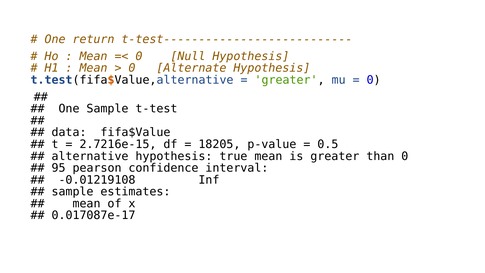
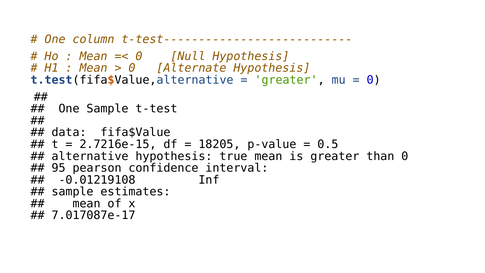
return: return -> column (93, 39)
0.017087e-17: 0.017087e-17 -> 7.017087e-17 (93, 215)
